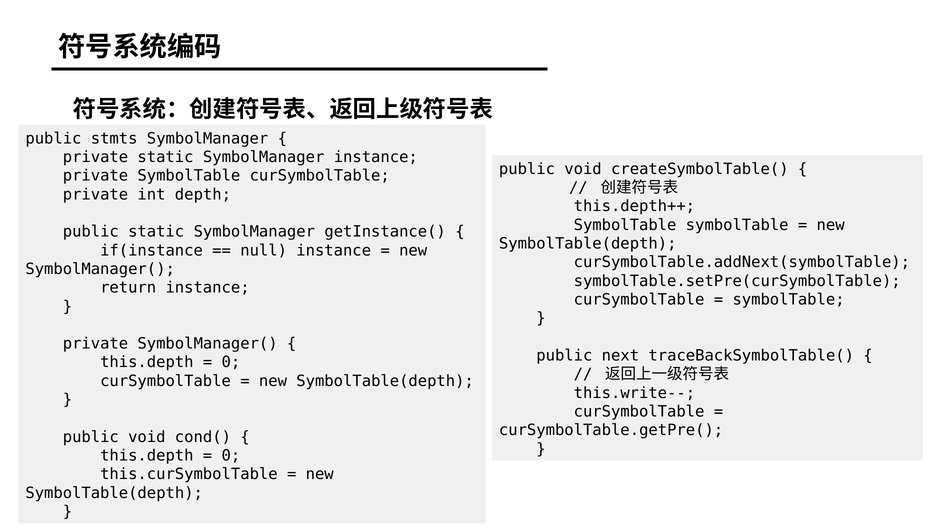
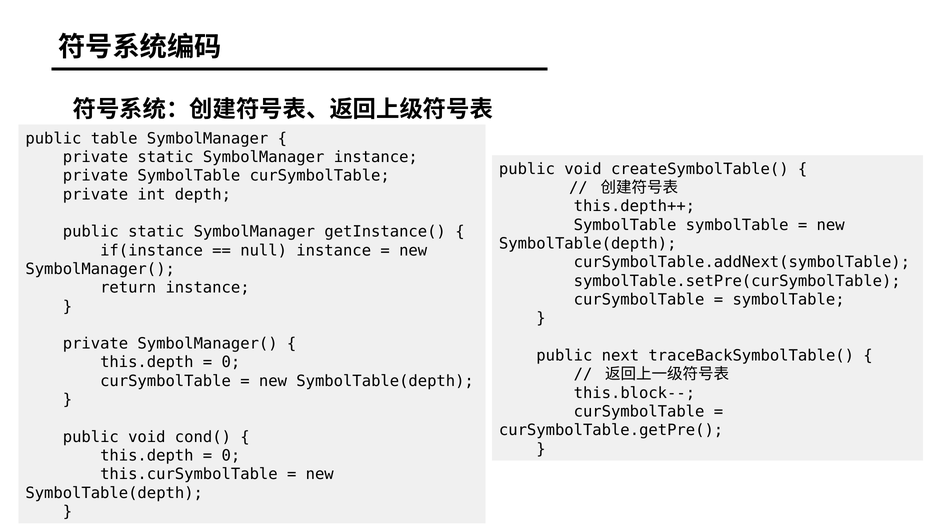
stmts: stmts -> table (114, 139)
this.write--: this.write-- -> this.block-- (634, 393)
